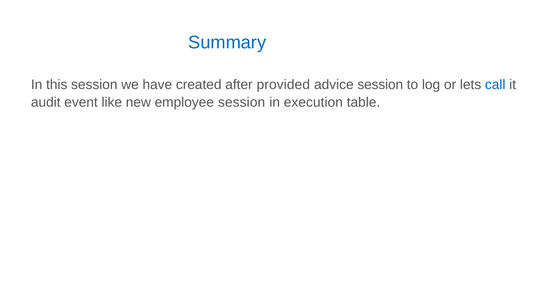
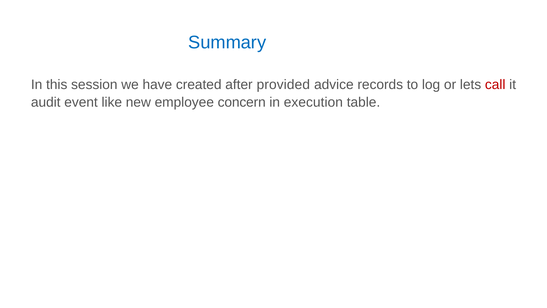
advice session: session -> records (380, 85)
call colour: blue -> red (495, 85)
employee session: session -> concern (242, 102)
